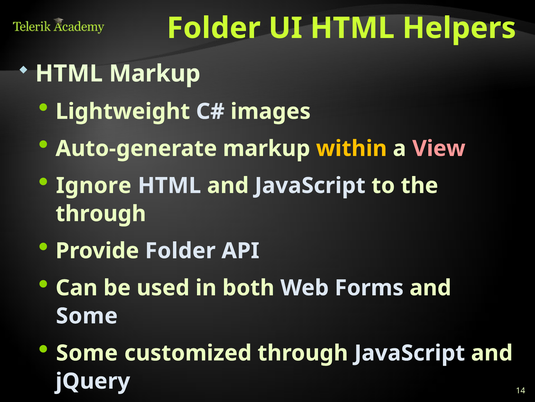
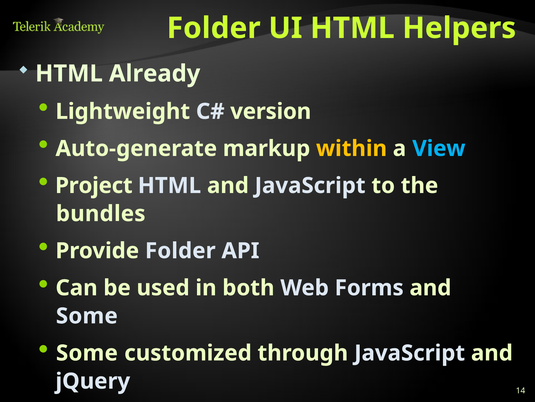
HTML Markup: Markup -> Already (155, 73)
images: images -> version (271, 111)
View colour: pink -> light blue (439, 148)
Ignore: Ignore -> Project (94, 185)
through: through -> bundles (101, 213)
